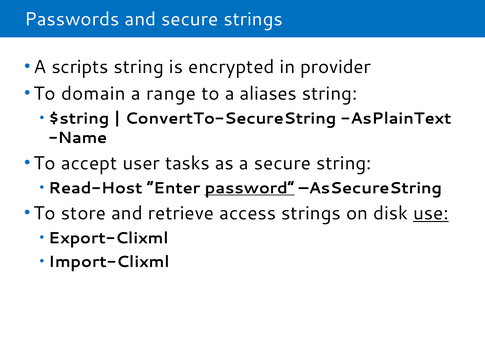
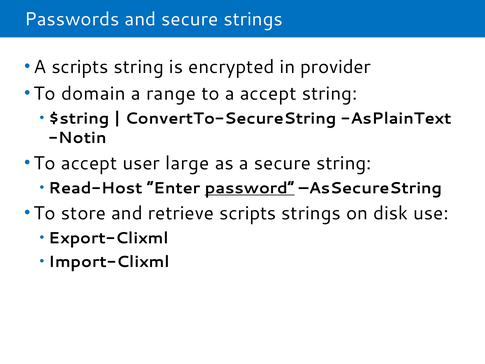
a aliases: aliases -> accept (268, 93)
Name: Name -> Notin (78, 138)
tasks: tasks -> large (187, 163)
retrieve access: access -> scripts (248, 213)
use underline: present -> none (431, 213)
